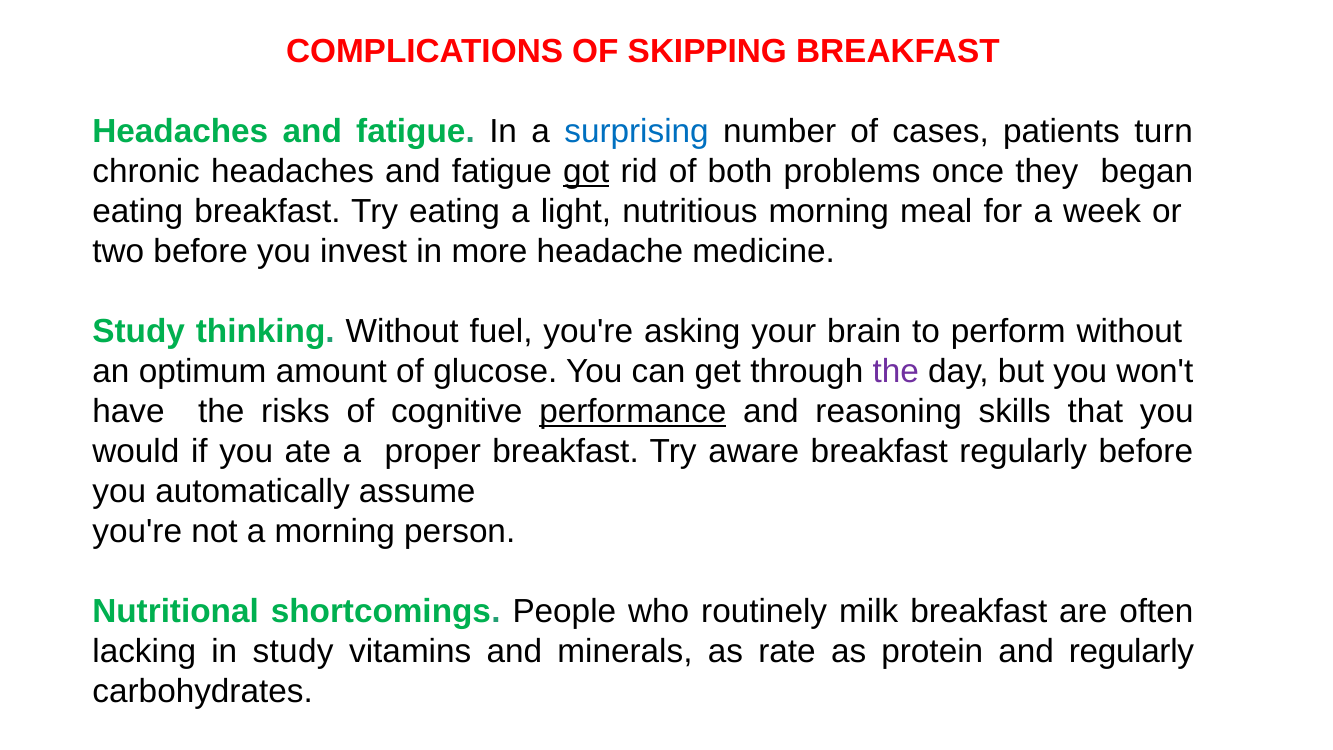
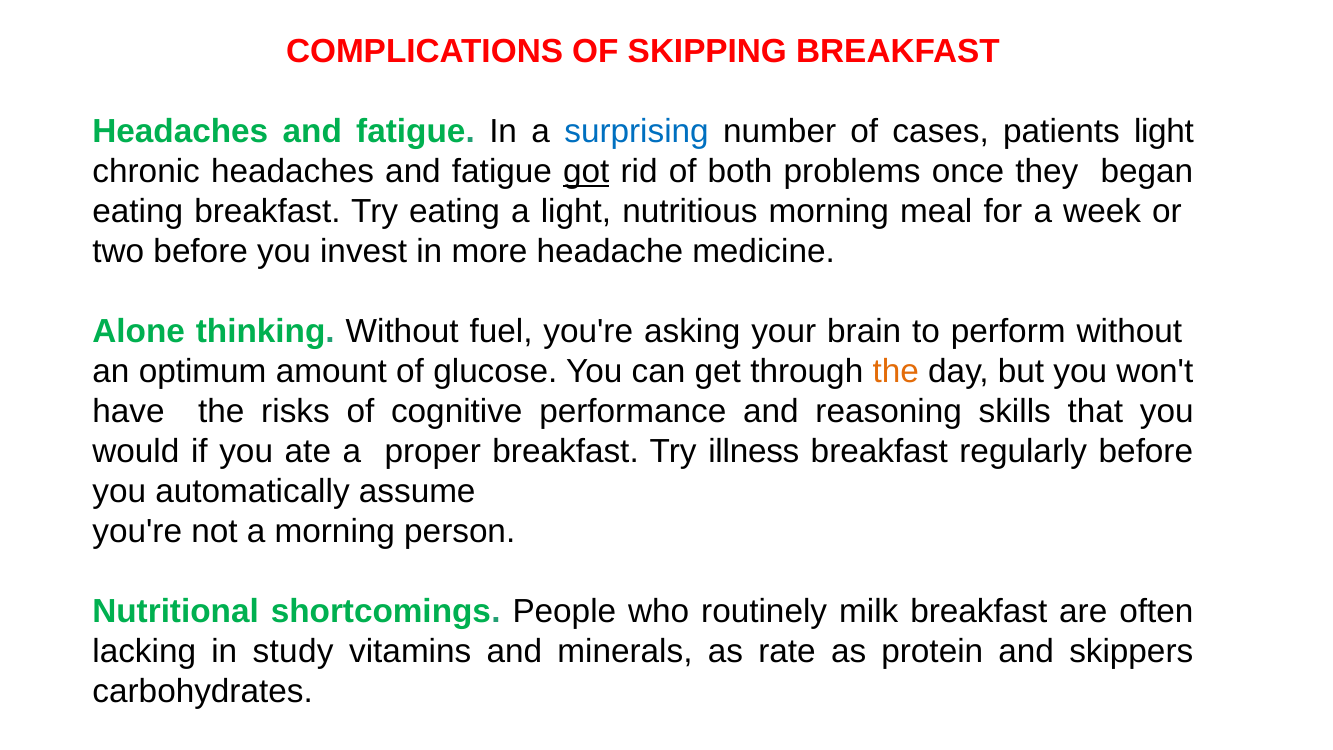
patients turn: turn -> light (1164, 131)
Study: Study -> Alone (139, 331)
the colour: purple -> orange (896, 371)
performance underline: present -> none (633, 411)
aware: aware -> illness (754, 451)
and regularly: regularly -> skippers (1131, 651)
